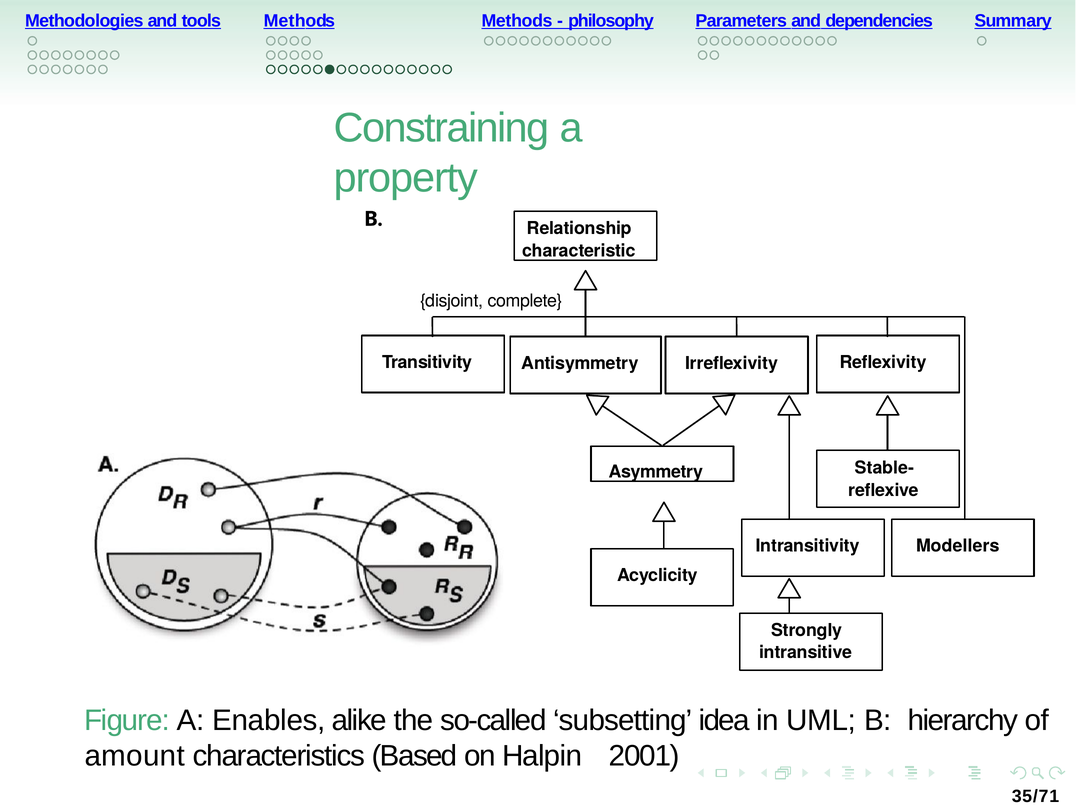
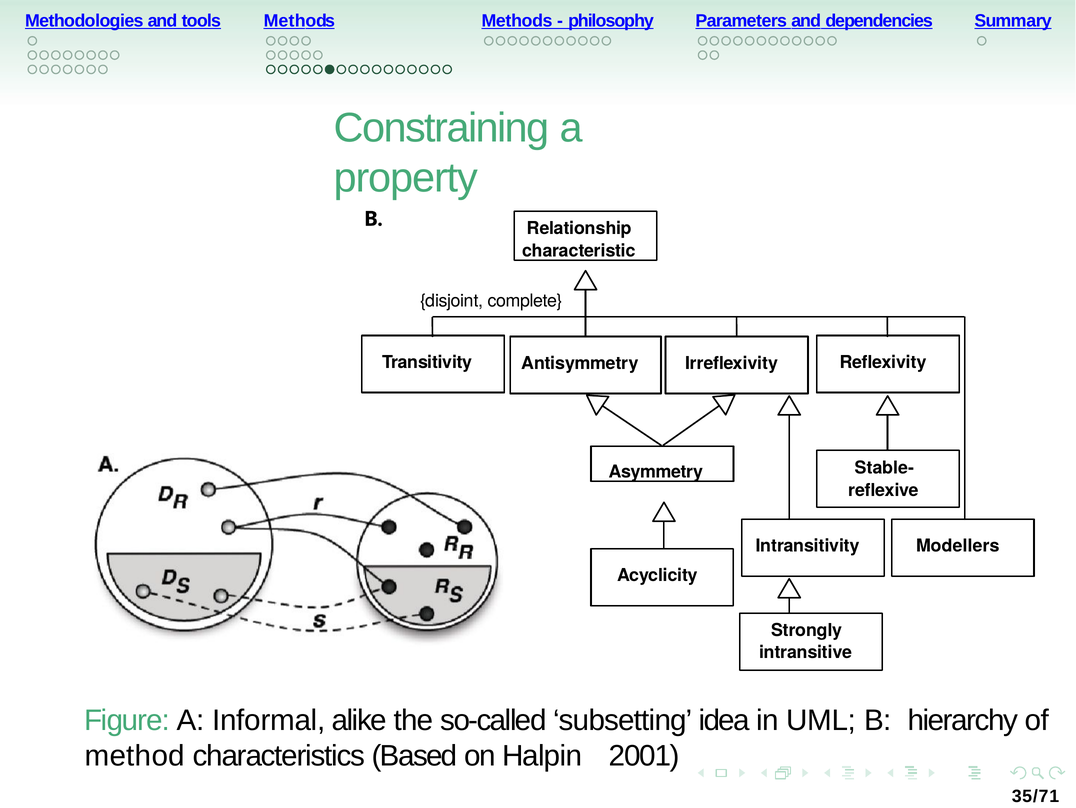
Enables: Enables -> Informal (269, 720)
amount: amount -> method (135, 756)
